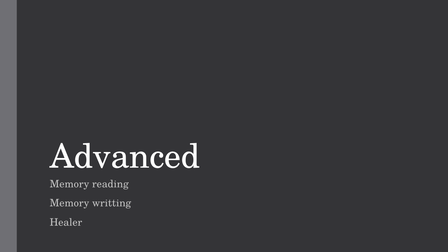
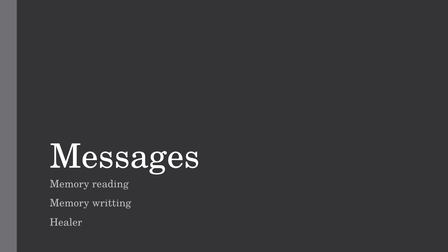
Advanced: Advanced -> Messages (125, 157)
